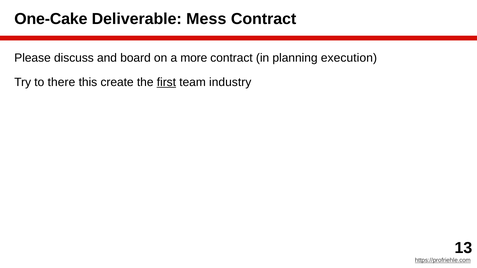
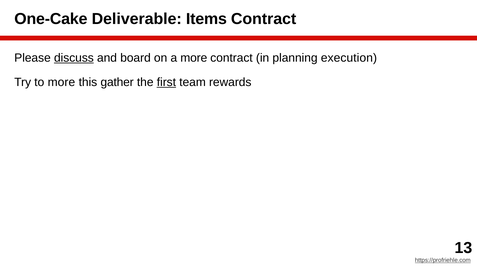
Mess: Mess -> Items (206, 19)
discuss underline: none -> present (74, 58)
to there: there -> more (61, 82)
create: create -> gather (117, 82)
industry: industry -> rewards (230, 82)
